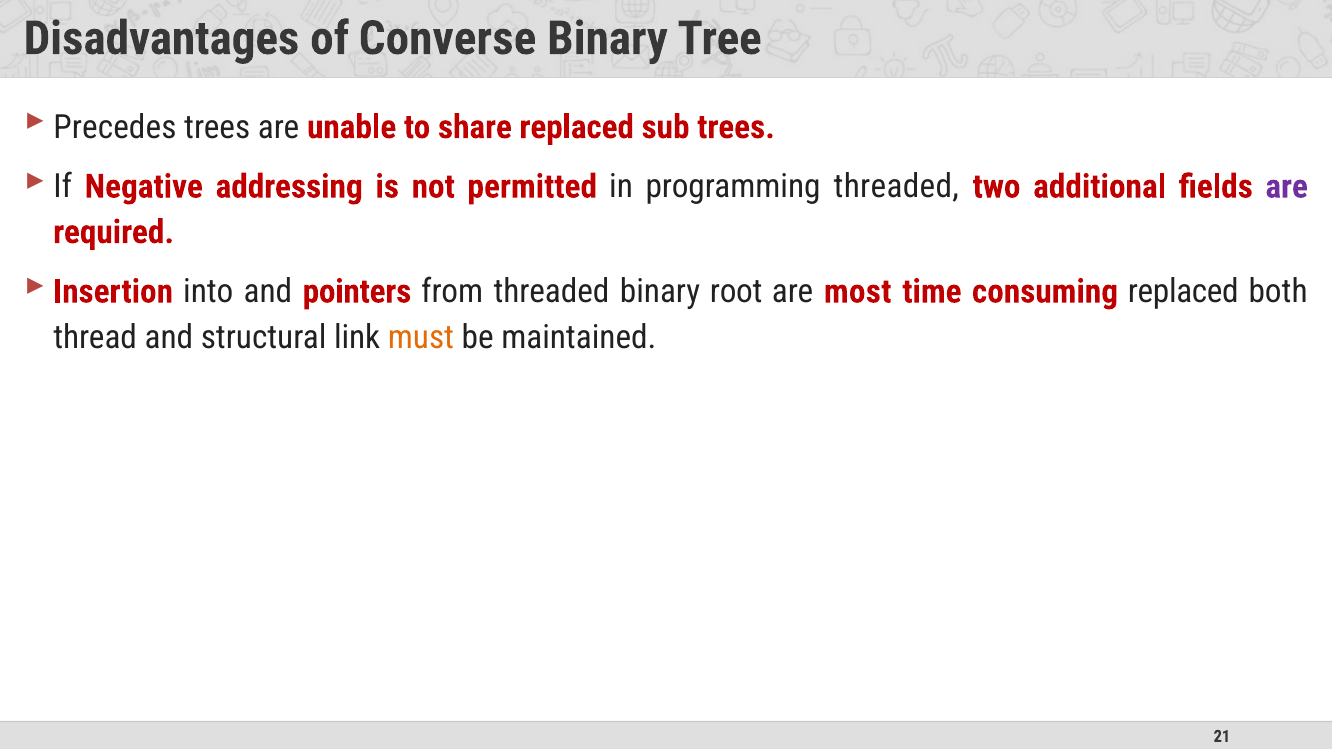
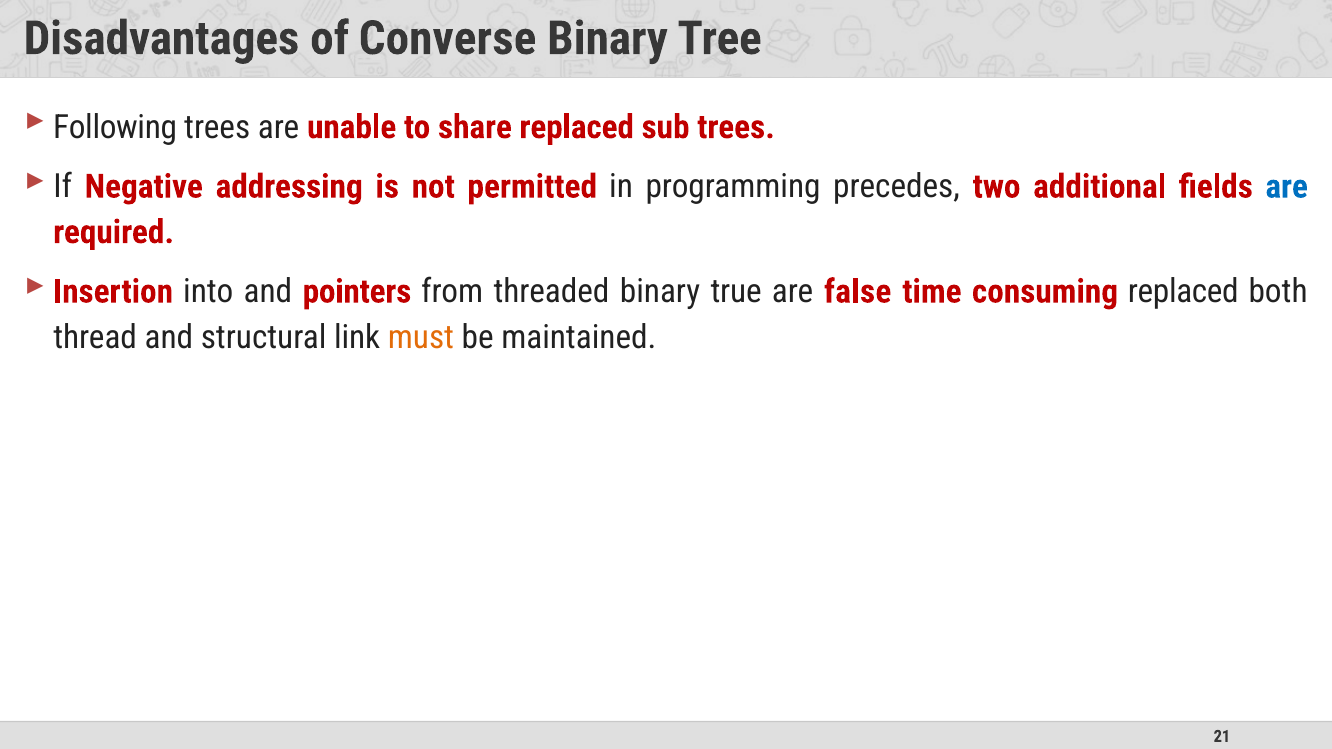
Precedes: Precedes -> Following (115, 127)
programming threaded: threaded -> precedes (896, 187)
are colour: purple -> blue (1287, 187)
root: root -> true (736, 292)
most: most -> false (858, 292)
